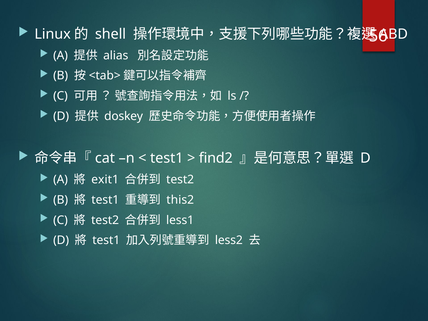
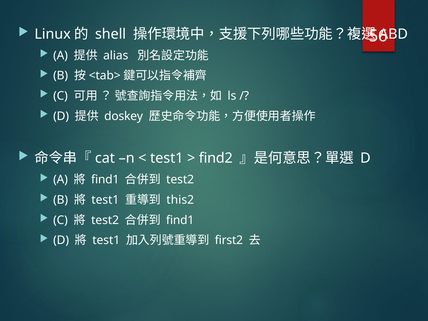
exit1: exit1 -> find1 (105, 180)
less1: less1 -> find1 (180, 220)
less2: less2 -> first2 (229, 240)
